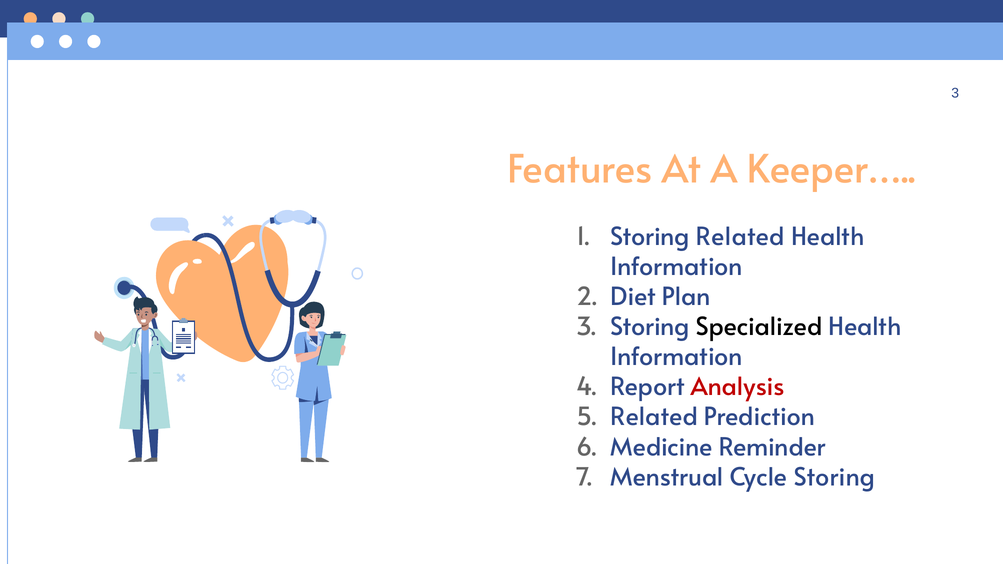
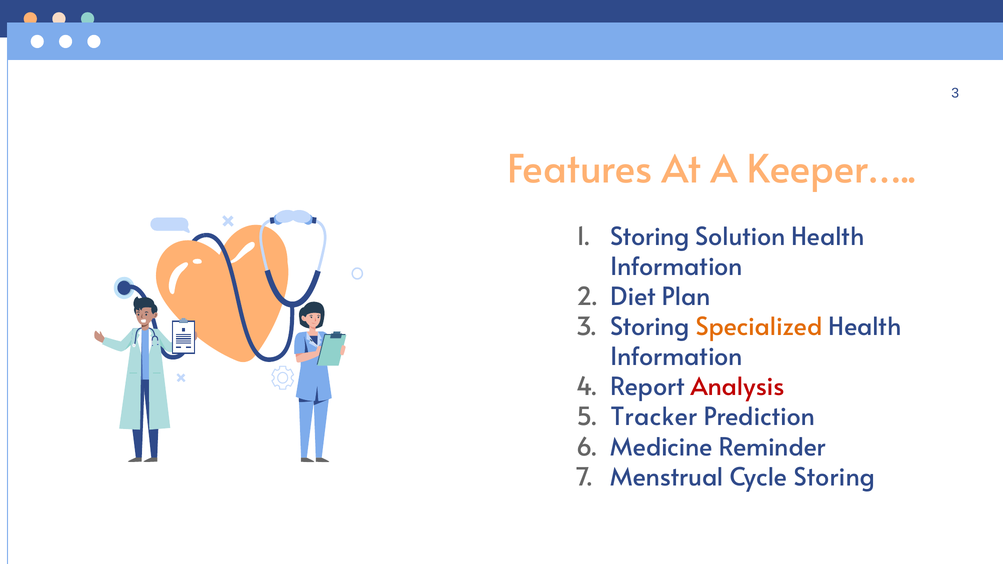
Storing Related: Related -> Solution (741, 237)
Specialized colour: black -> orange (759, 327)
Related: Related -> Tracker (654, 417)
